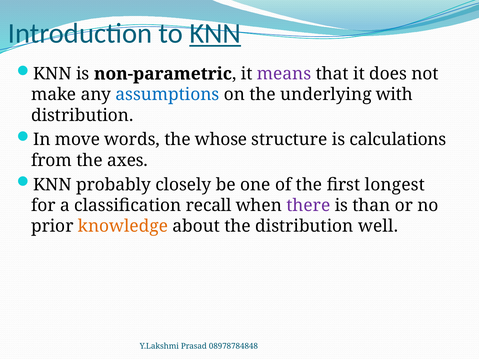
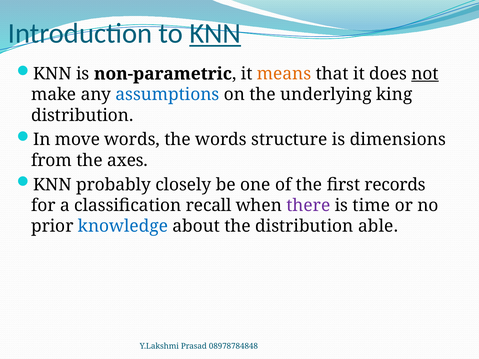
means colour: purple -> orange (284, 74)
not underline: none -> present (425, 74)
with: with -> king (394, 95)
the whose: whose -> words (221, 140)
calculations: calculations -> dimensions (398, 140)
longest: longest -> records (395, 185)
than: than -> time (371, 206)
knowledge colour: orange -> blue (123, 226)
well: well -> able (378, 226)
